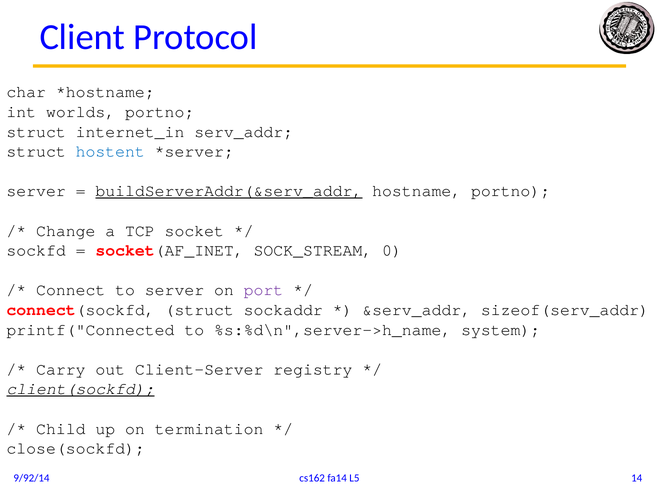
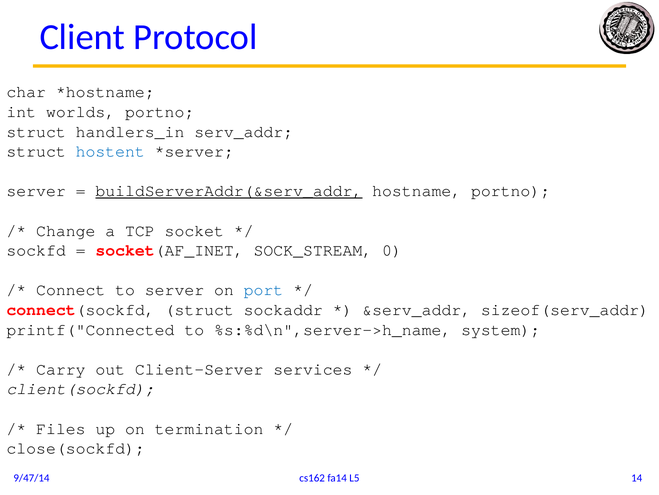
internet_in: internet_in -> handlers_in (130, 131)
port colour: purple -> blue (263, 290)
registry: registry -> services (313, 369)
client(sockfd underline: present -> none (81, 388)
Child: Child -> Files (61, 428)
9/92/14: 9/92/14 -> 9/47/14 (31, 477)
